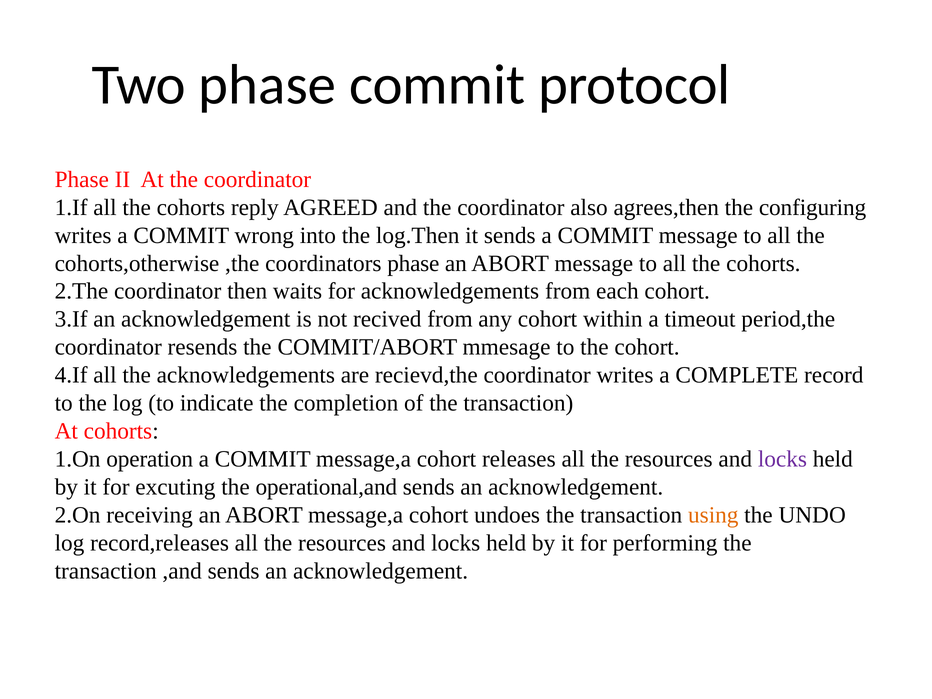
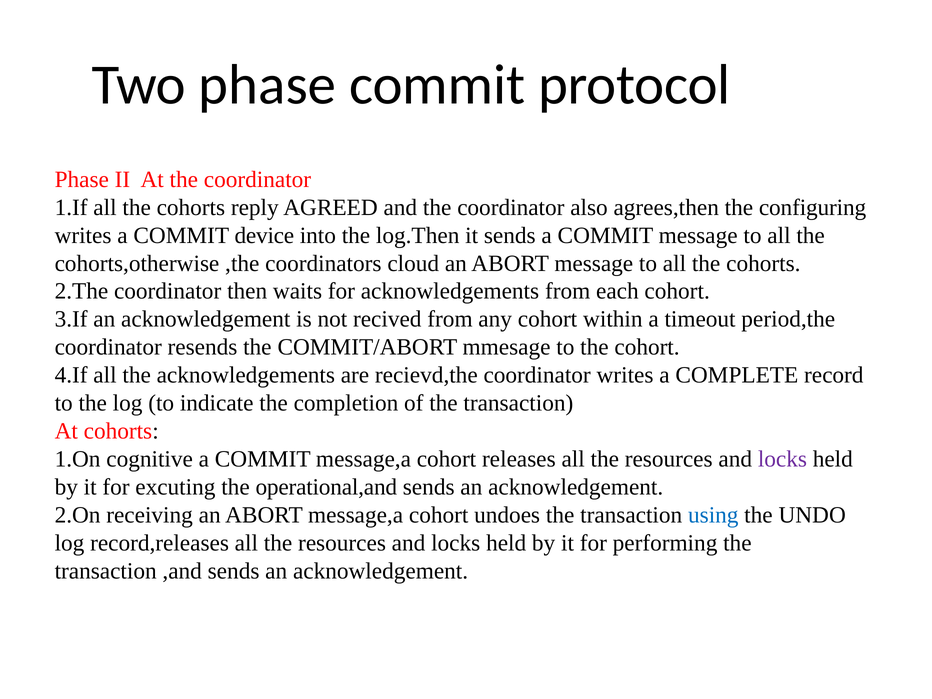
wrong: wrong -> device (264, 235)
coordinators phase: phase -> cloud (413, 263)
operation: operation -> cognitive (150, 459)
using colour: orange -> blue (713, 515)
